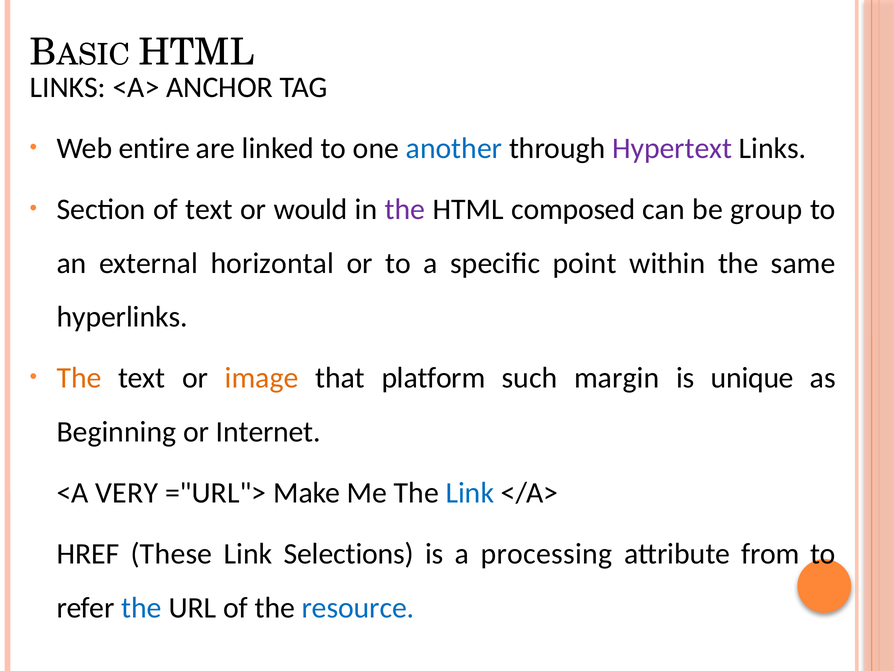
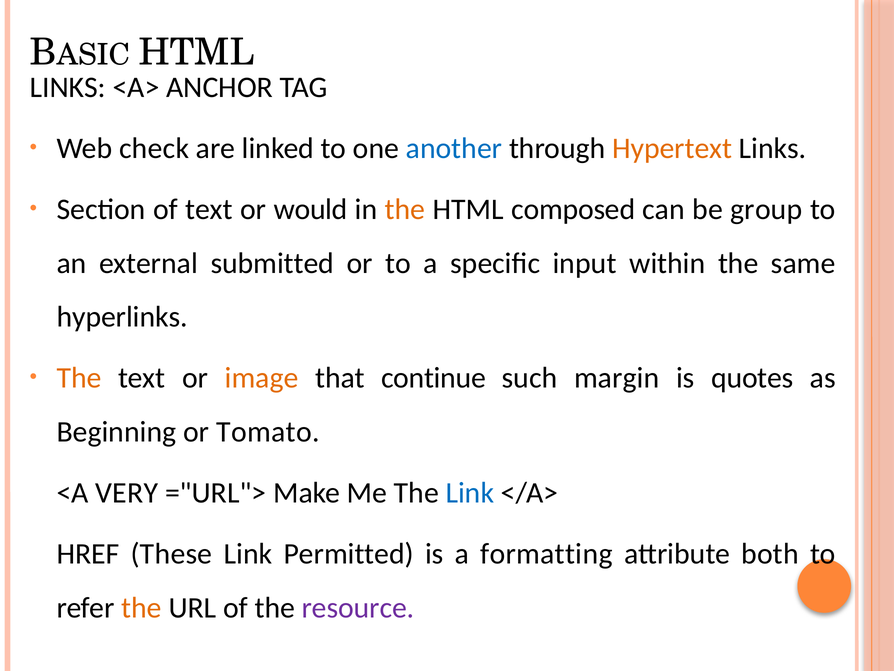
entire: entire -> check (154, 148)
Hypertext colour: purple -> orange (672, 148)
the colour: purple -> orange (405, 209)
horizontal: horizontal -> submitted (272, 263)
point: point -> input (585, 263)
platform: platform -> continue (433, 378)
unique: unique -> quotes (752, 378)
Internet: Internet -> Tomato (268, 431)
Selections: Selections -> Permitted (349, 554)
processing: processing -> formatting (546, 554)
from: from -> both (770, 554)
the colour: blue -> orange (142, 607)
resource colour: blue -> purple (358, 607)
